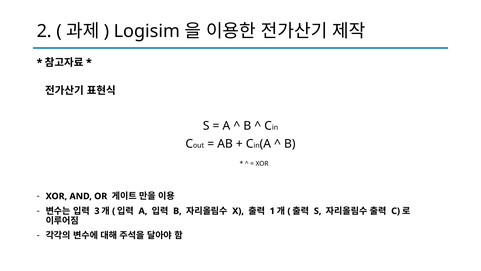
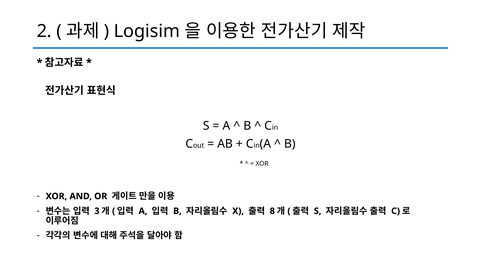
1: 1 -> 8 (272, 211)
